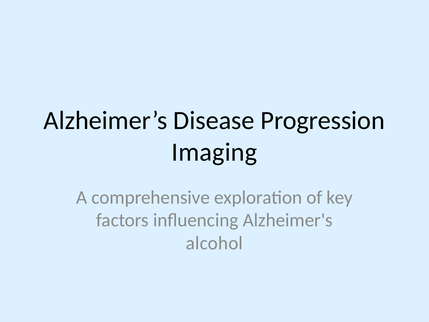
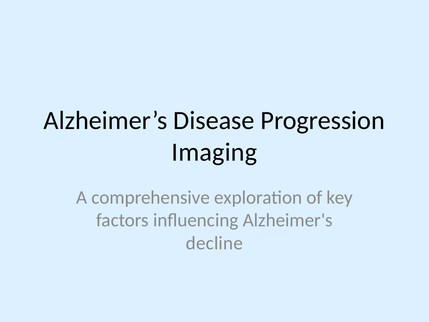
alcohol: alcohol -> decline (214, 243)
